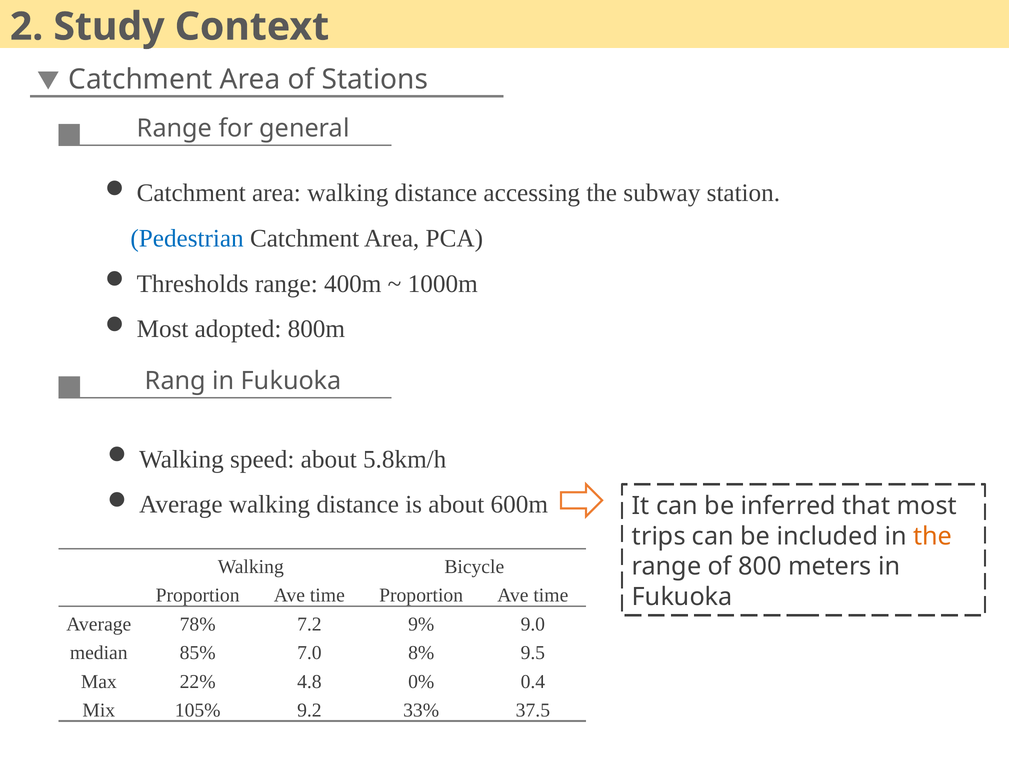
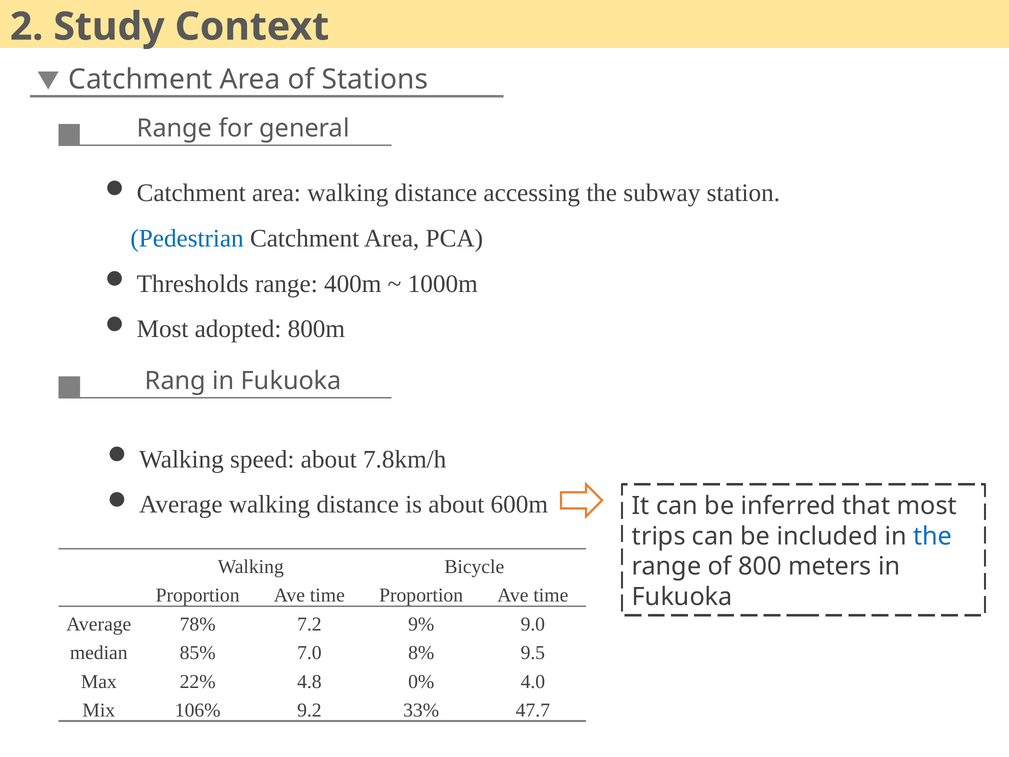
5.8km/h: 5.8km/h -> 7.8km/h (405, 459)
the colour: orange -> blue (933, 536)
0.4: 0.4 -> 4.0 (533, 681)
105%: 105% -> 106% (198, 710)
37.5: 37.5 -> 47.7 (533, 710)
